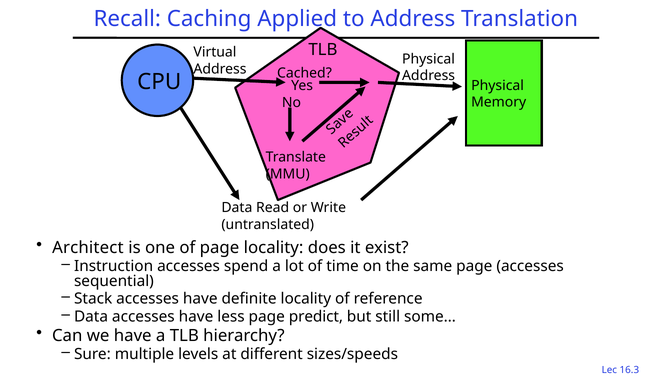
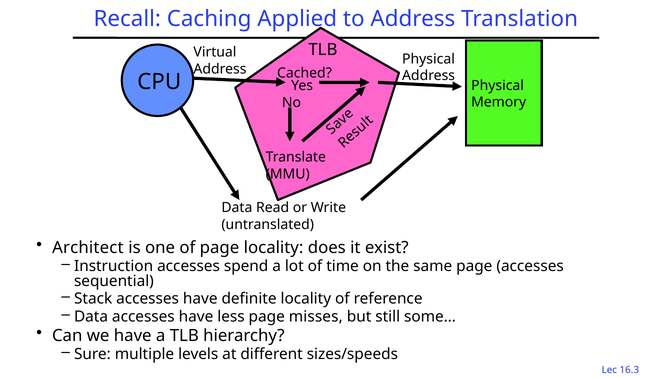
predict: predict -> misses (316, 317)
